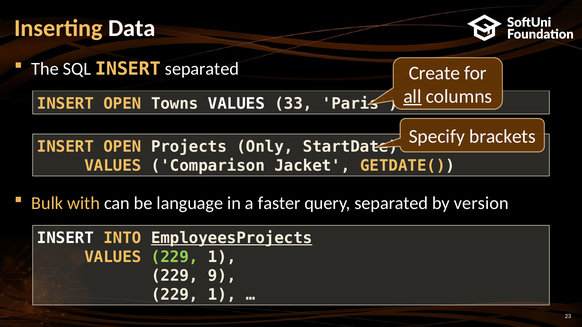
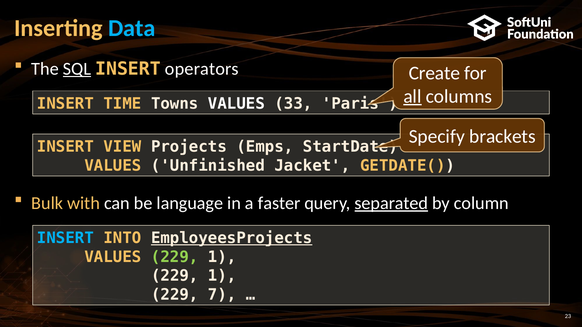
Data colour: white -> light blue (132, 28)
SQL underline: none -> present (77, 69)
INSERT separated: separated -> operators (202, 69)
OPEN: OPEN -> TIME (122, 104)
OPEN: OPEN -> VIEW (122, 147)
Only: Only -> Emps (265, 147)
Comparison: Comparison -> Unfinished (208, 166)
separated underline: none -> present (391, 204)
version: version -> column (481, 204)
INSERT colour: white -> light blue (65, 238)
9: 9 -> 1 (222, 276)
1: 1 -> 7 (222, 295)
